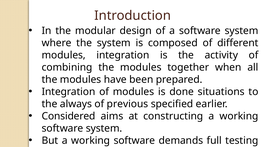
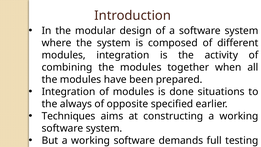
previous: previous -> opposite (128, 104)
Considered: Considered -> Techniques (69, 116)
